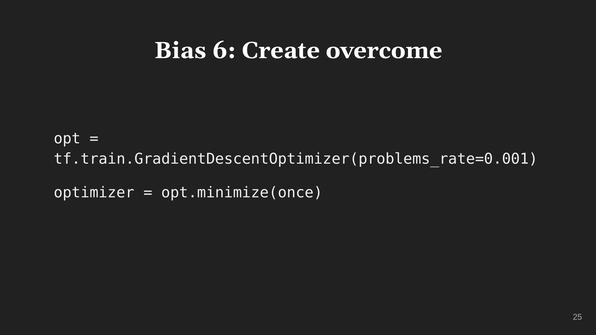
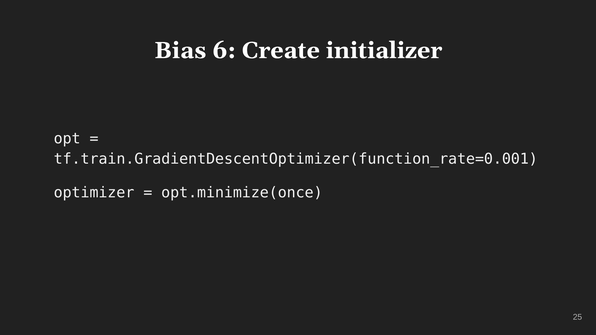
overcome: overcome -> initializer (384, 50)
tf.train.GradientDescentOptimizer(problems_rate=0.001: tf.train.GradientDescentOptimizer(problems_rate=0.001 -> tf.train.GradientDescentOptimizer(function_rate=0.001 (296, 159)
